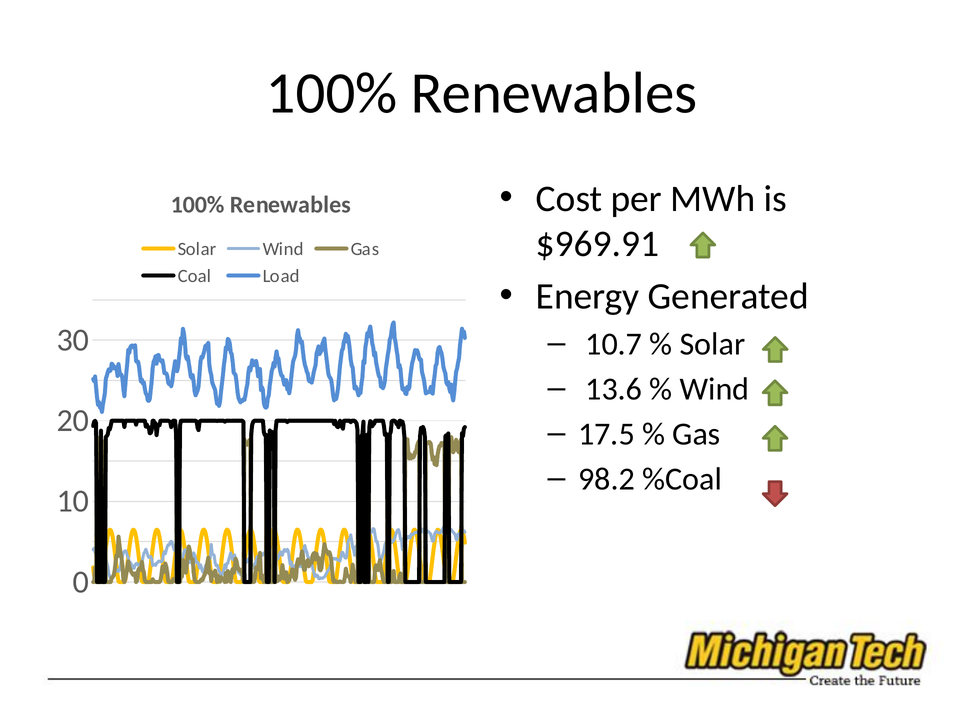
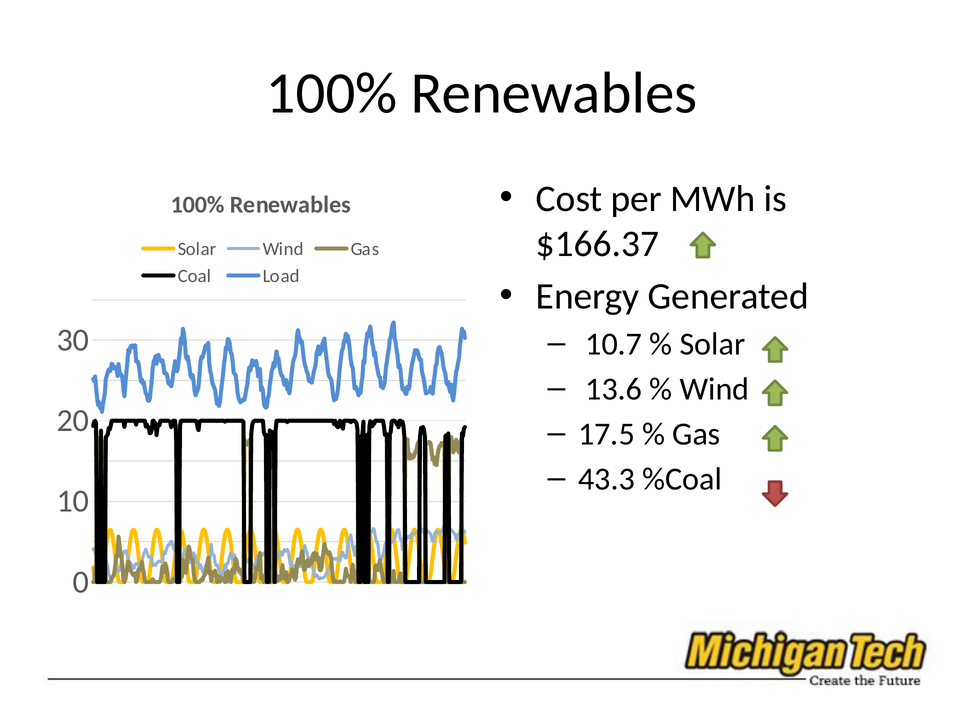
$969.91: $969.91 -> $166.37 (597, 244)
98.2: 98.2 -> 43.3 (606, 479)
